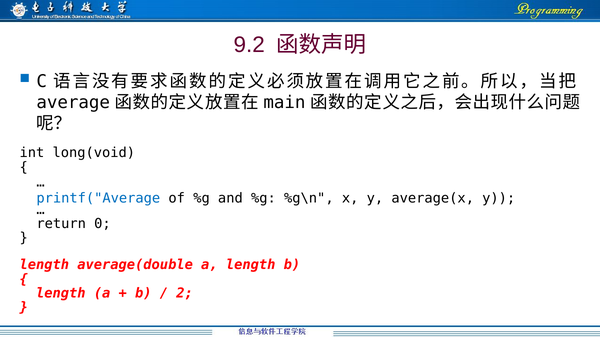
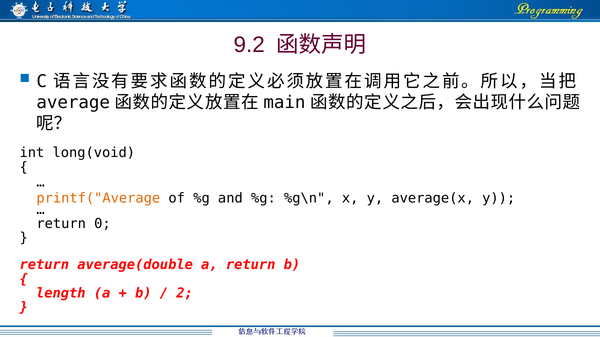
printf("Average colour: blue -> orange (98, 198)
length: length -> return (44, 265)
a length: length -> return (251, 265)
